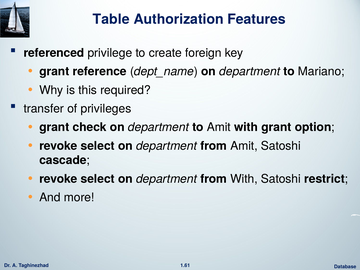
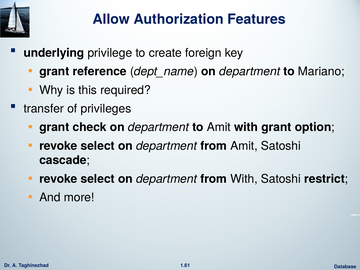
Table: Table -> Allow (111, 19)
referenced: referenced -> underlying (54, 53)
